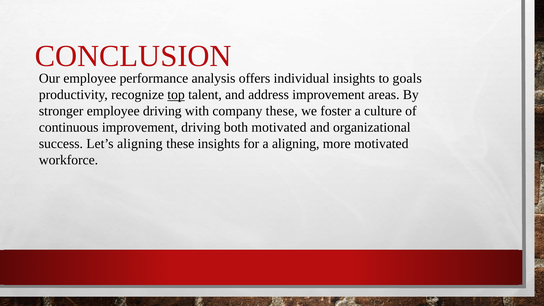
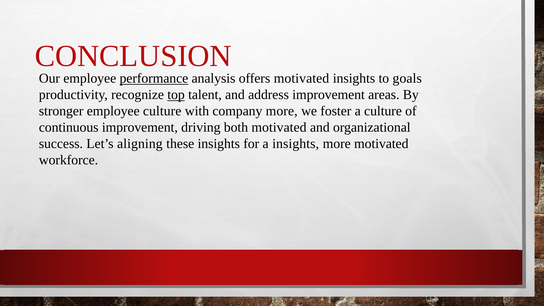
performance underline: none -> present (154, 78)
offers individual: individual -> motivated (301, 78)
employee driving: driving -> culture (162, 111)
company these: these -> more (282, 111)
a aligning: aligning -> insights (296, 144)
